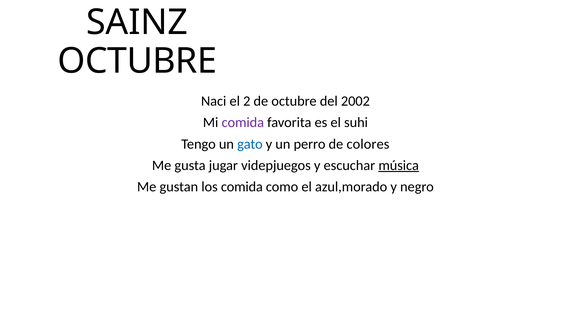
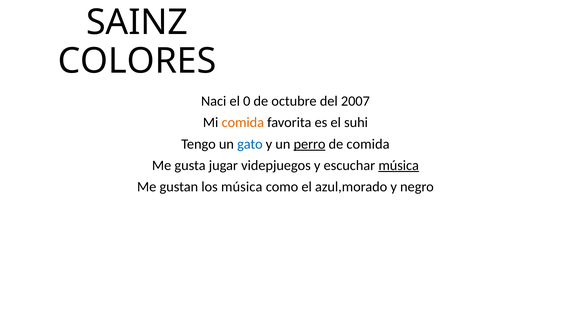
OCTUBRE: OCTUBRE -> COLORES (137, 61)
2: 2 -> 0 (247, 101)
2002: 2002 -> 2007 (355, 101)
comida colour: purple -> orange (243, 123)
perro underline: none -> present (310, 144)
de colores: colores -> comida (368, 144)
los comida: comida -> música (242, 187)
